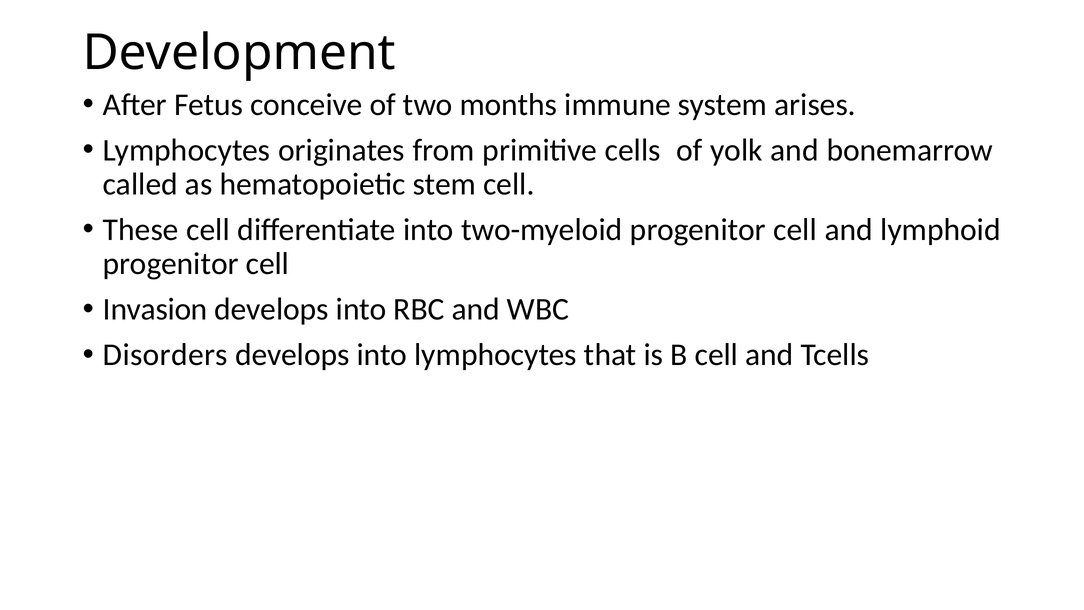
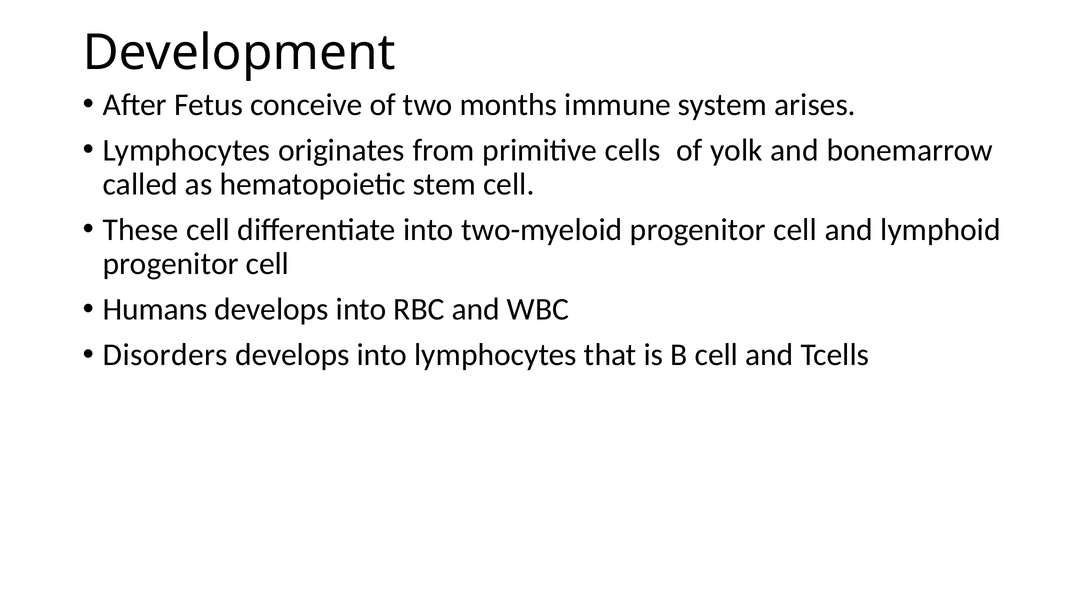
Invasion: Invasion -> Humans (155, 309)
